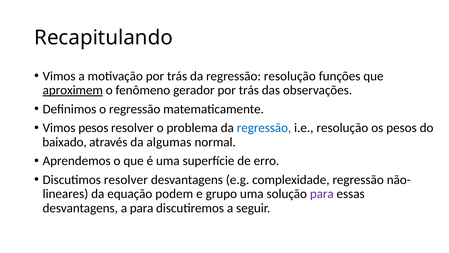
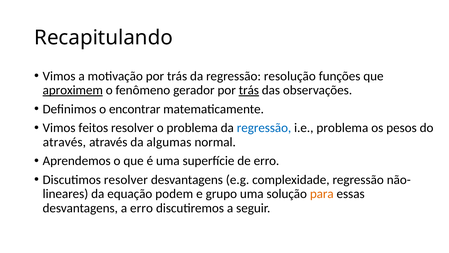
trás underline: none -> present (249, 90)
o regressão: regressão -> encontrar (135, 109)
Vimos pesos: pesos -> feitos (93, 128)
i.e resolução: resolução -> problema (342, 128)
baixado: baixado -> através (64, 142)
para colour: purple -> orange (322, 194)
a para: para -> erro (141, 208)
